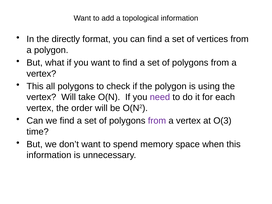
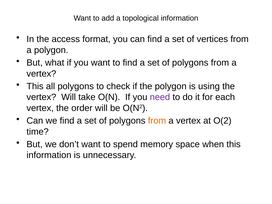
directly: directly -> access (66, 39)
from colour: purple -> orange (157, 121)
O(3: O(3 -> O(2 (222, 121)
